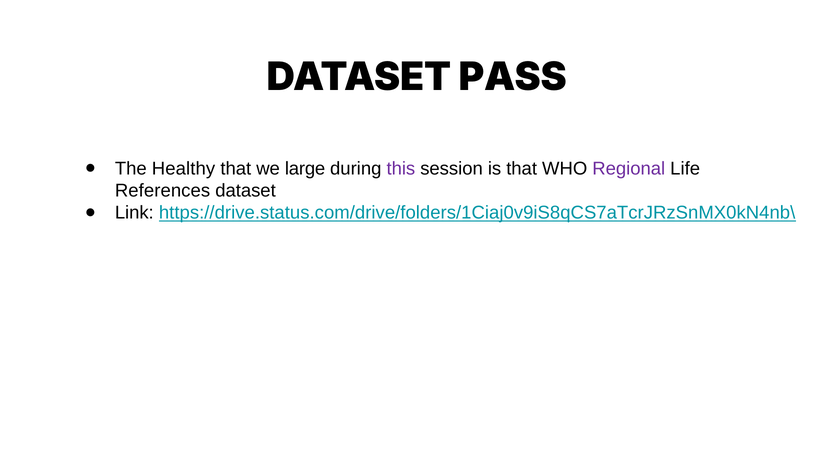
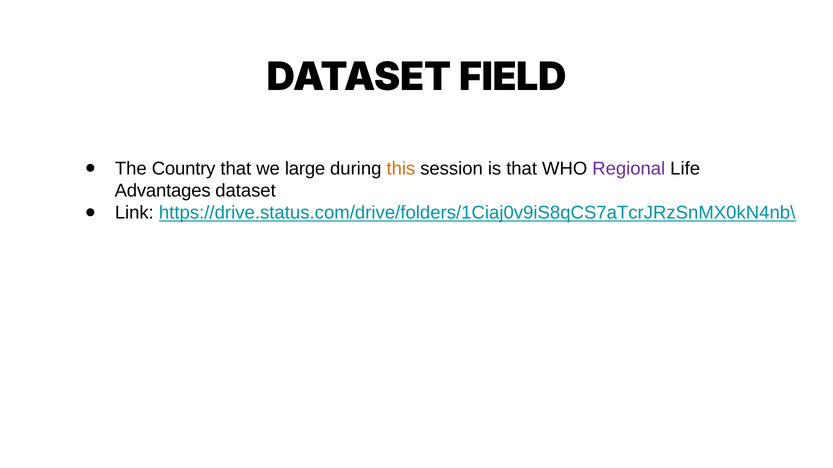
PASS: PASS -> FIELD (513, 77)
Healthy: Healthy -> Country (184, 169)
this colour: purple -> orange (401, 169)
References: References -> Advantages (163, 191)
